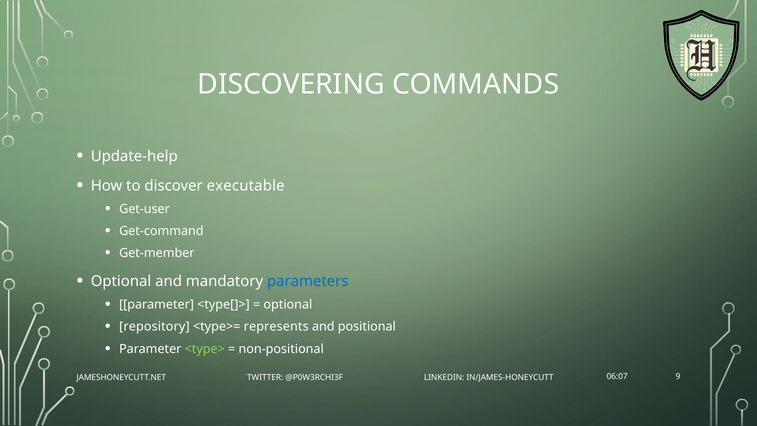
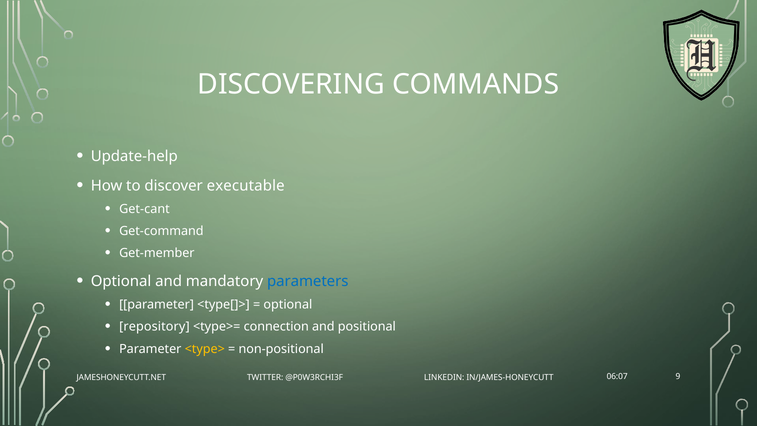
Get-user: Get-user -> Get-cant (144, 209)
represents: represents -> connection (276, 327)
<type> colour: light green -> yellow (205, 349)
